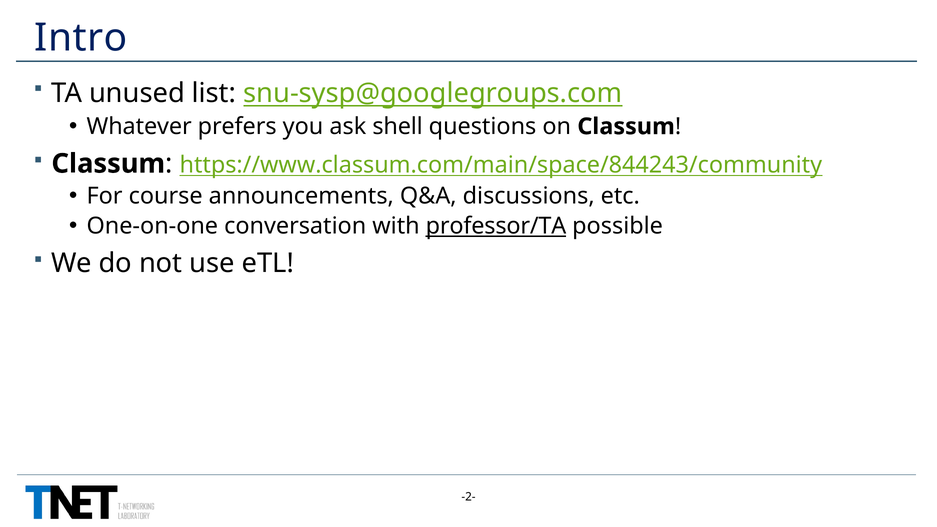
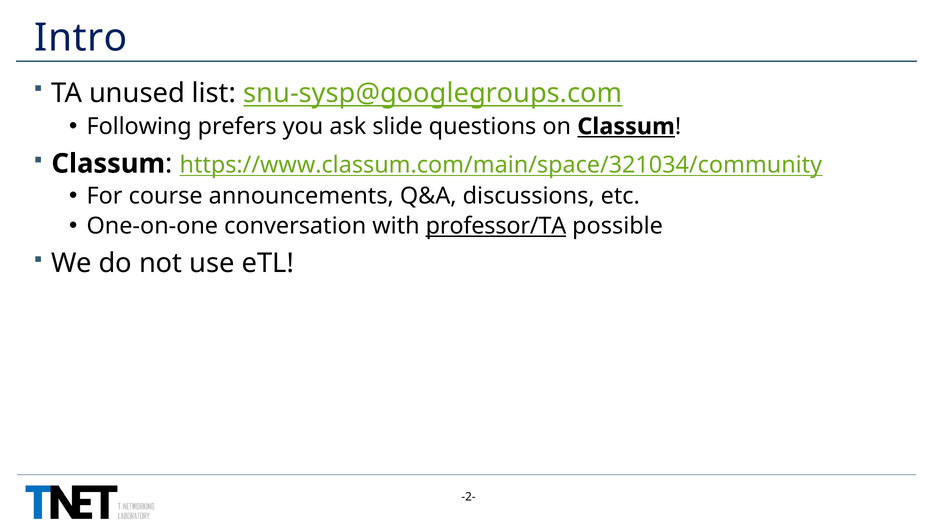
Whatever: Whatever -> Following (139, 127)
shell: shell -> slide (398, 127)
Classum underline: none -> present (626, 127)
https://www.classum.com/main/space/844243/community: https://www.classum.com/main/space/844243/community -> https://www.classum.com/main/space/321034/community (501, 165)
